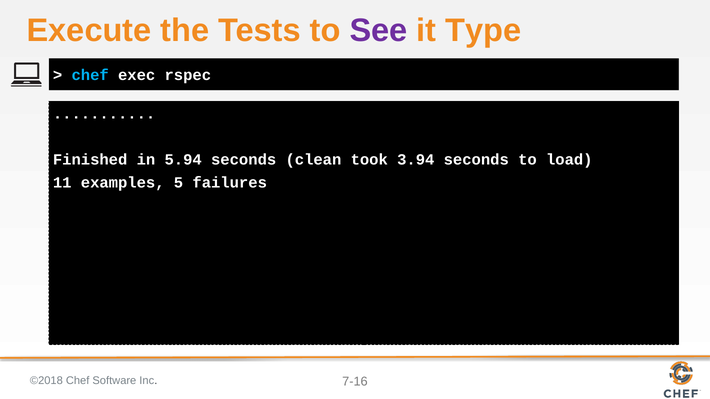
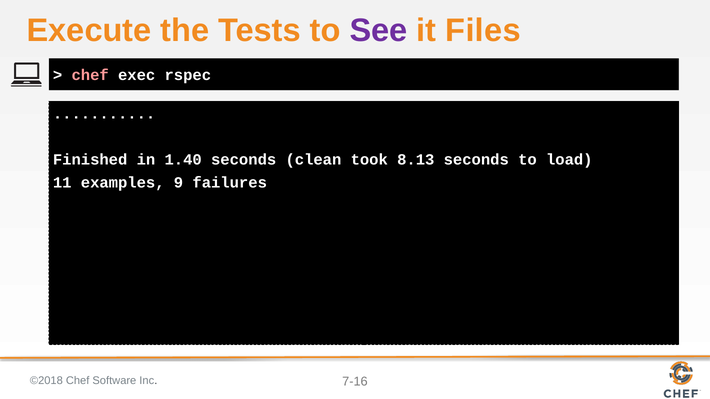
Type: Type -> Files (483, 31)
chef colour: light blue -> pink (90, 75)
5.94: 5.94 -> 1.40 (183, 160)
3.94: 3.94 -> 8.13 (416, 160)
5: 5 -> 9 (179, 183)
